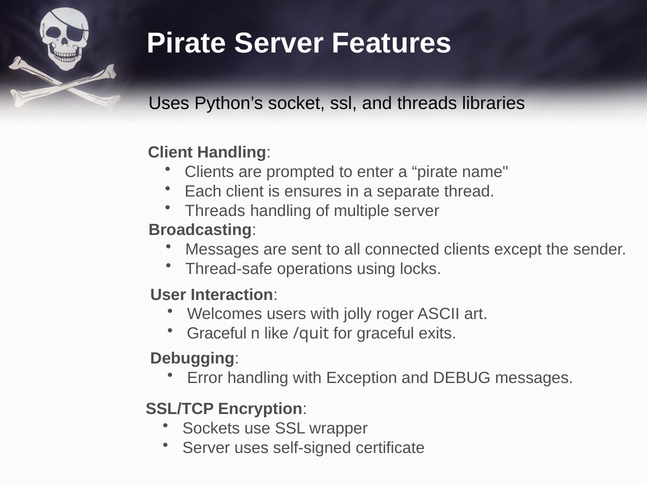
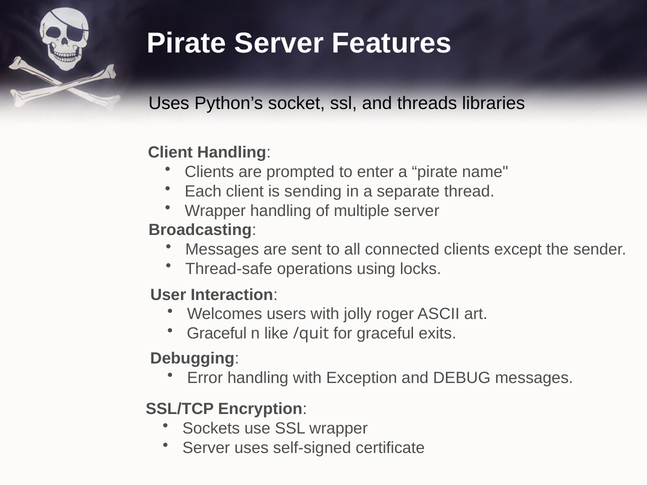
ensures: ensures -> sending (313, 191)
Threads: Threads -> Wrapper (215, 211)
